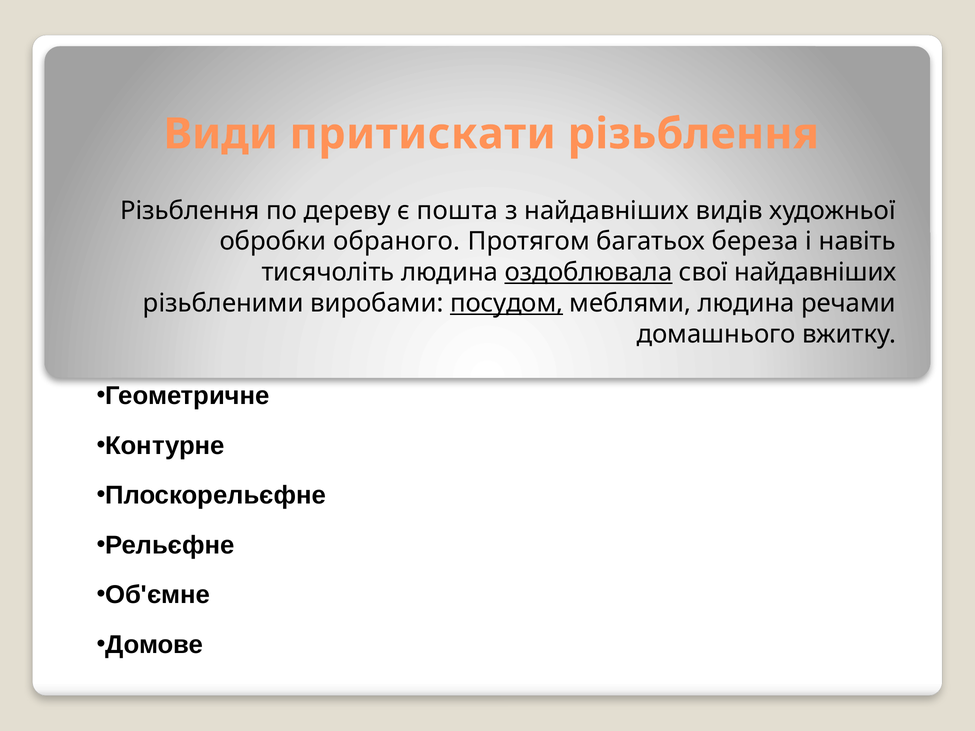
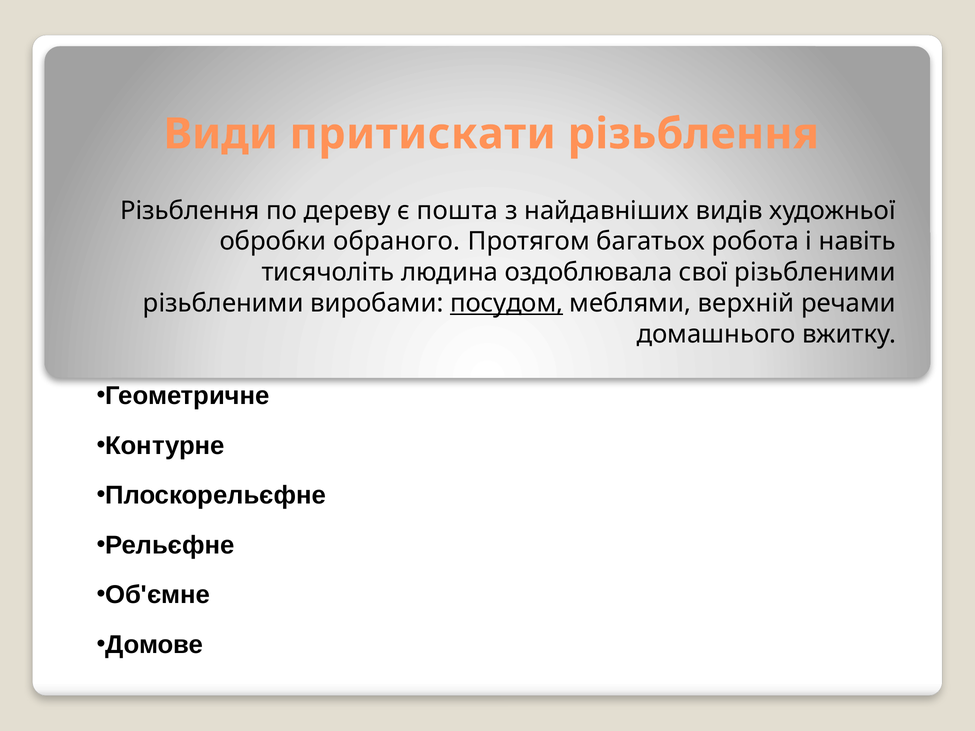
береза: береза -> робота (755, 242)
оздоблювала underline: present -> none (588, 272)
свої найдавніших: найдавніших -> різьбленими (815, 272)
меблями людина: людина -> верхній (746, 303)
